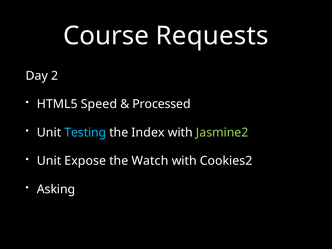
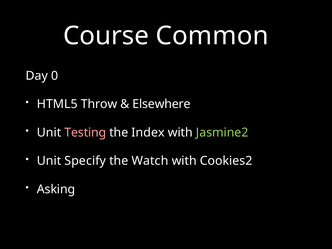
Requests: Requests -> Common (212, 36)
2: 2 -> 0 (55, 76)
Speed: Speed -> Throw (99, 104)
Processed: Processed -> Elsewhere (161, 104)
Testing colour: light blue -> pink (85, 133)
Expose: Expose -> Specify (85, 161)
